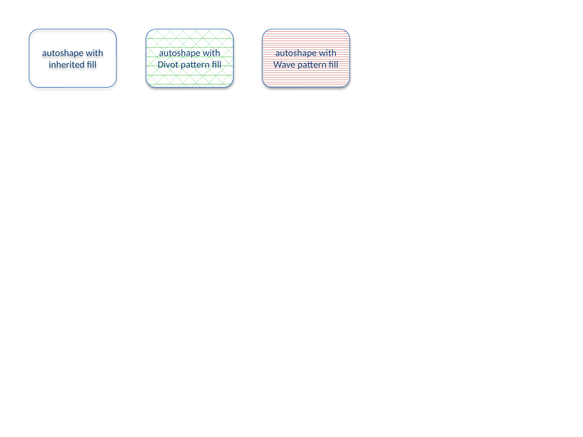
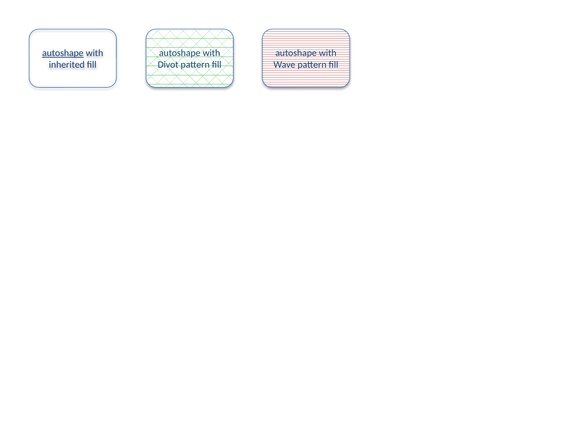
autoshape underline: none -> present (63, 53)
